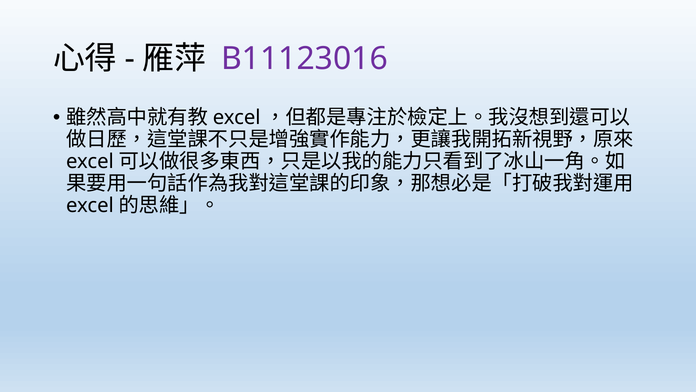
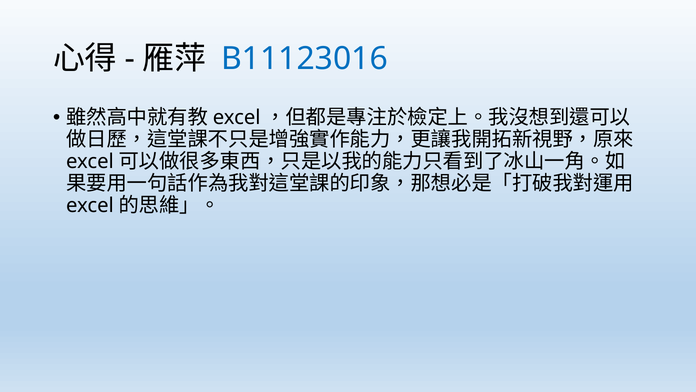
B11123016 colour: purple -> blue (304, 58)
